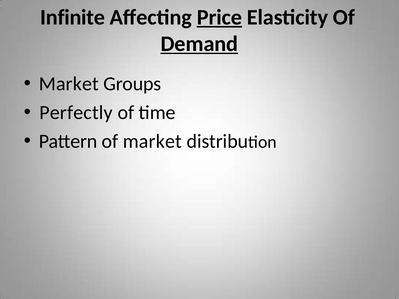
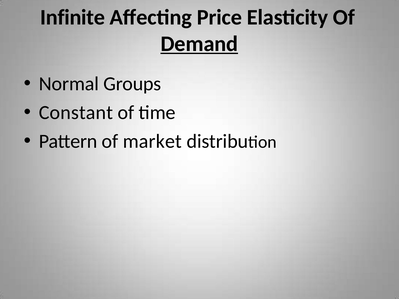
Price underline: present -> none (219, 17)
Market: Market -> Normal (69, 84)
Perfectly: Perfectly -> Constant (76, 113)
